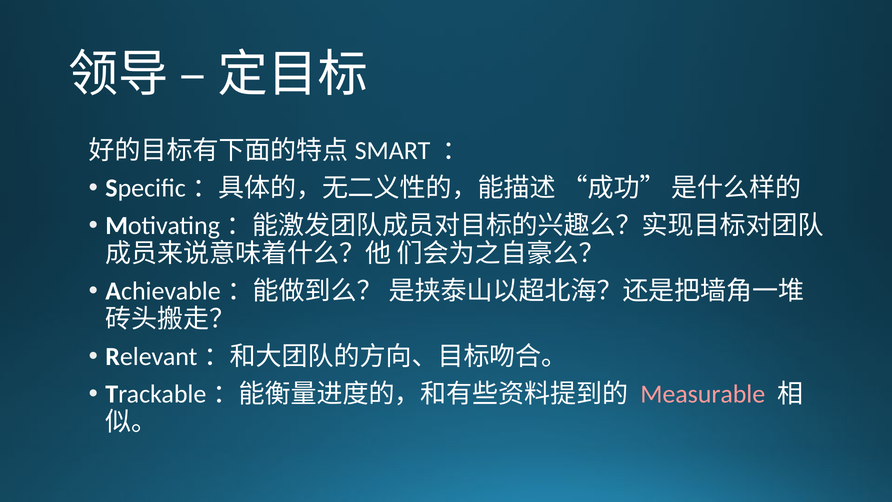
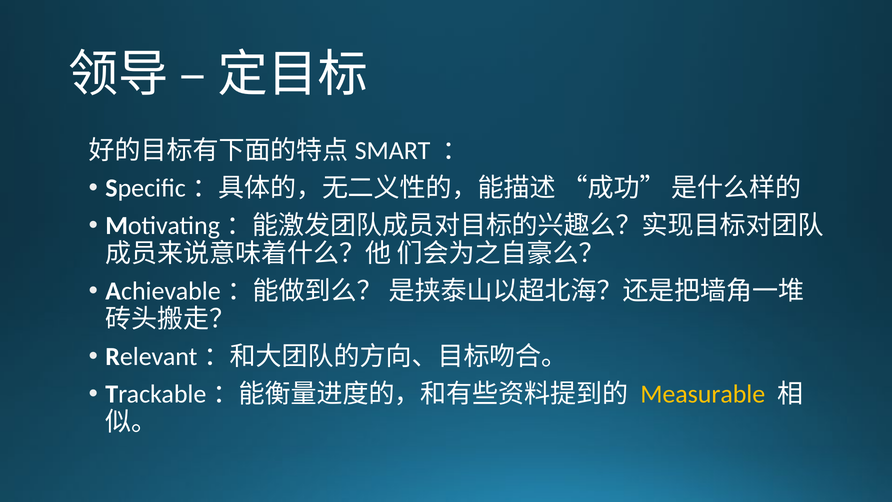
Measurable colour: pink -> yellow (703, 394)
